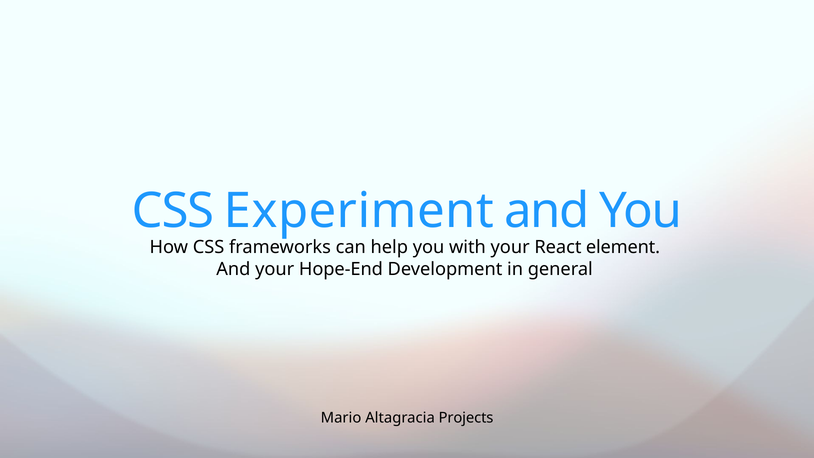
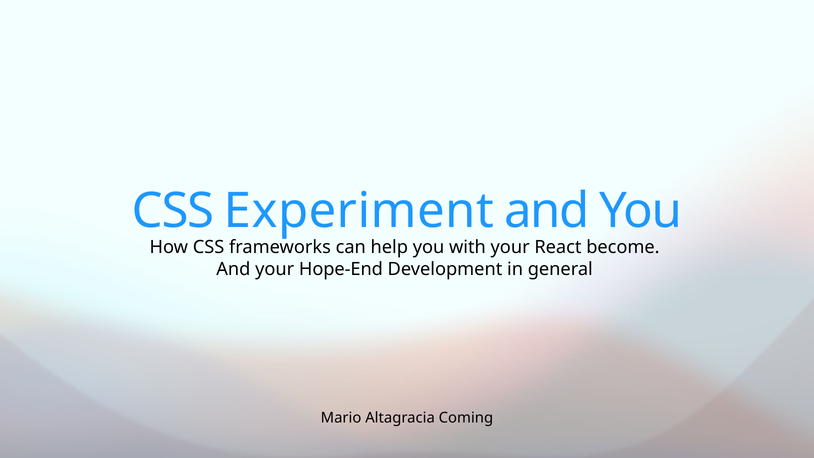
element: element -> become (623, 247)
Projects: Projects -> Coming (466, 418)
